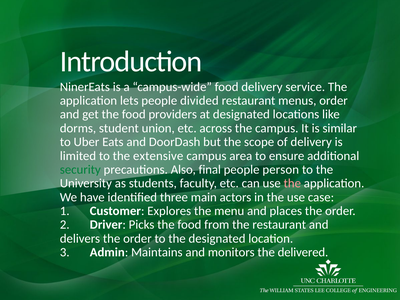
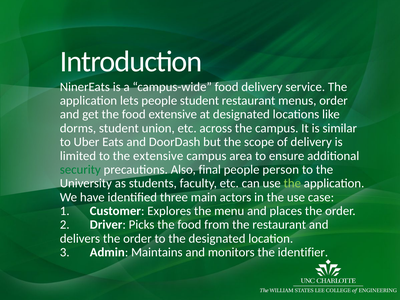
people divided: divided -> student (200, 101)
food providers: providers -> extensive (173, 114)
the colour: pink -> light green (292, 183)
delivered: delivered -> identifier (303, 252)
